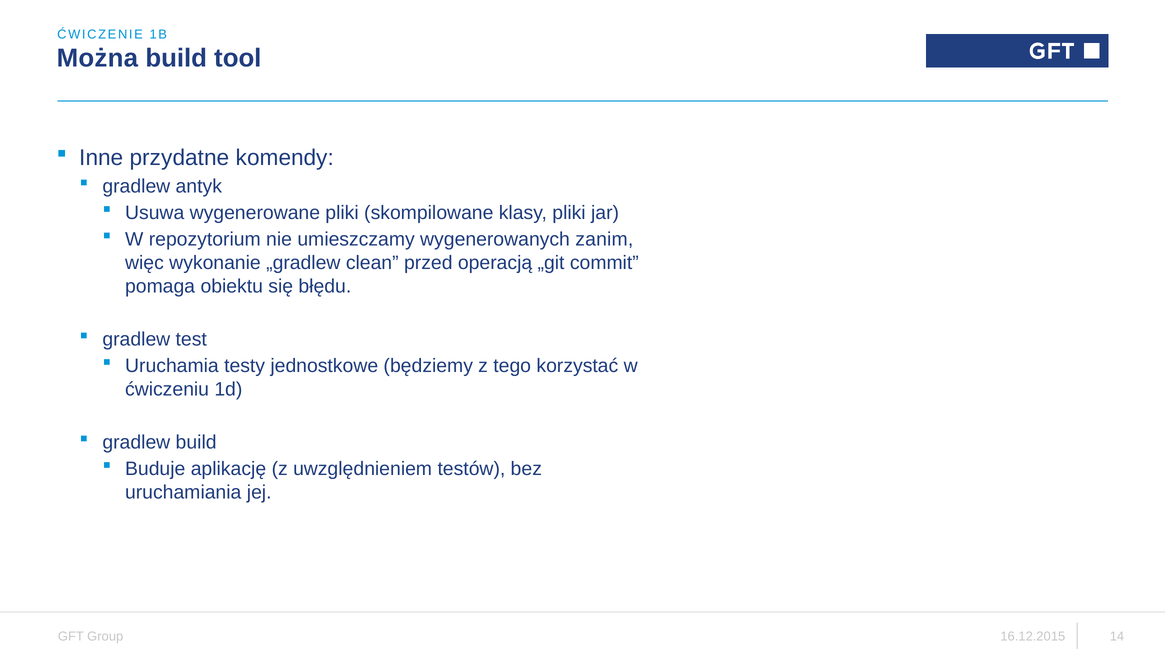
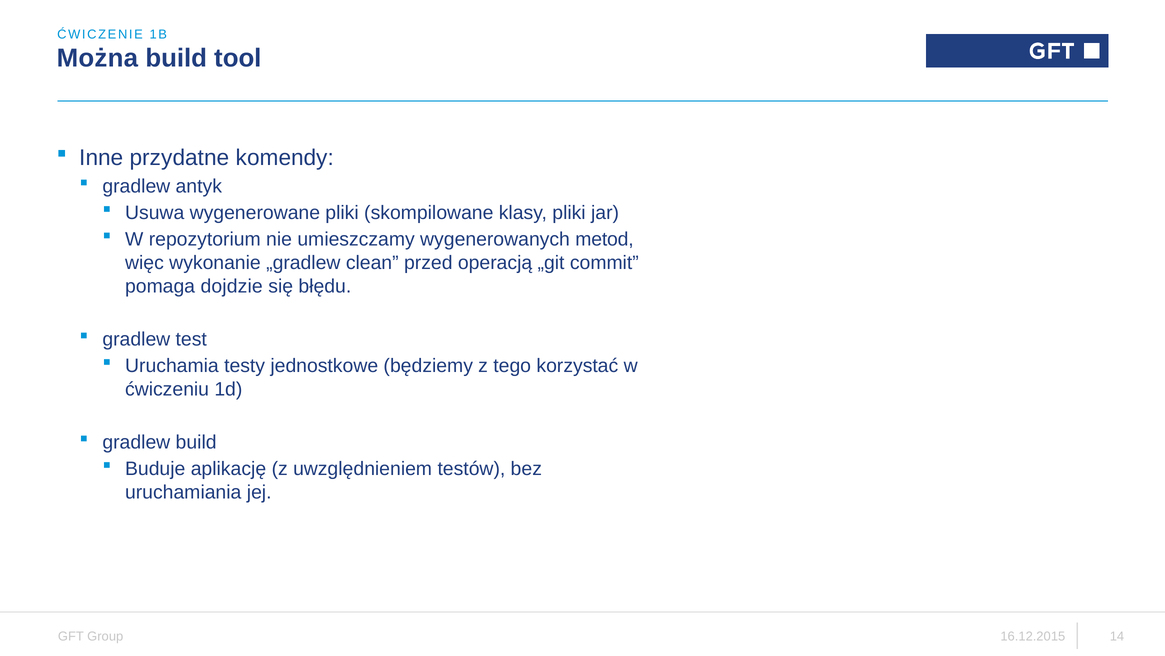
zanim: zanim -> metod (604, 239)
obiektu: obiektu -> dojdzie (232, 286)
